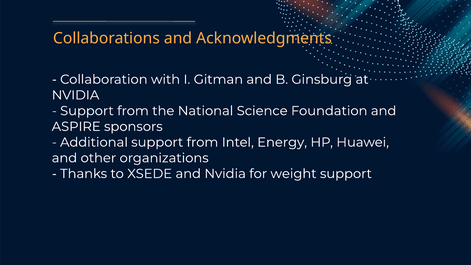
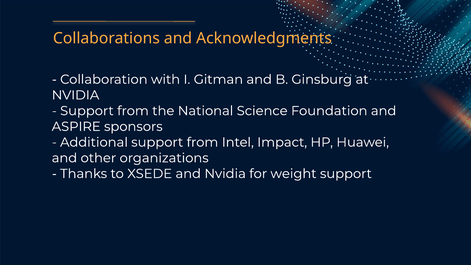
Energy: Energy -> Impact (282, 142)
